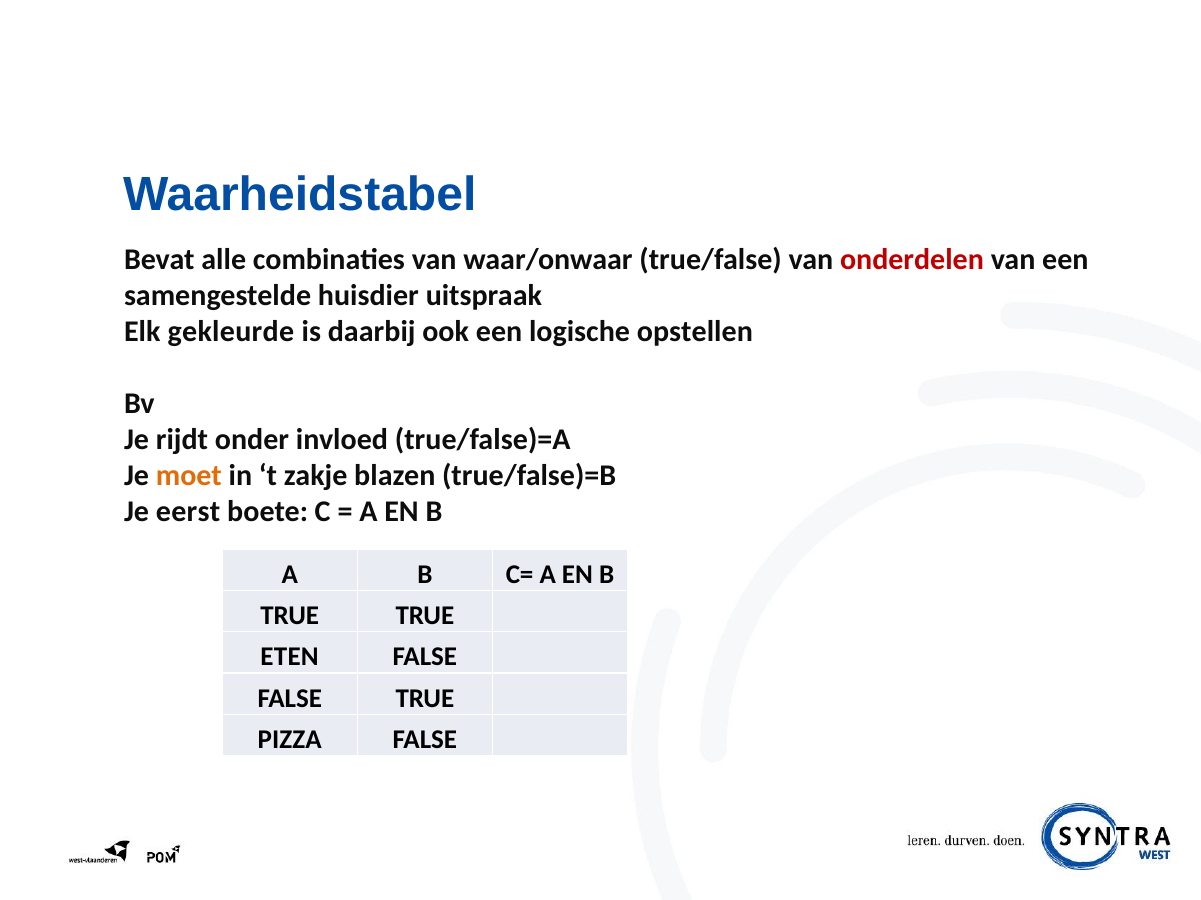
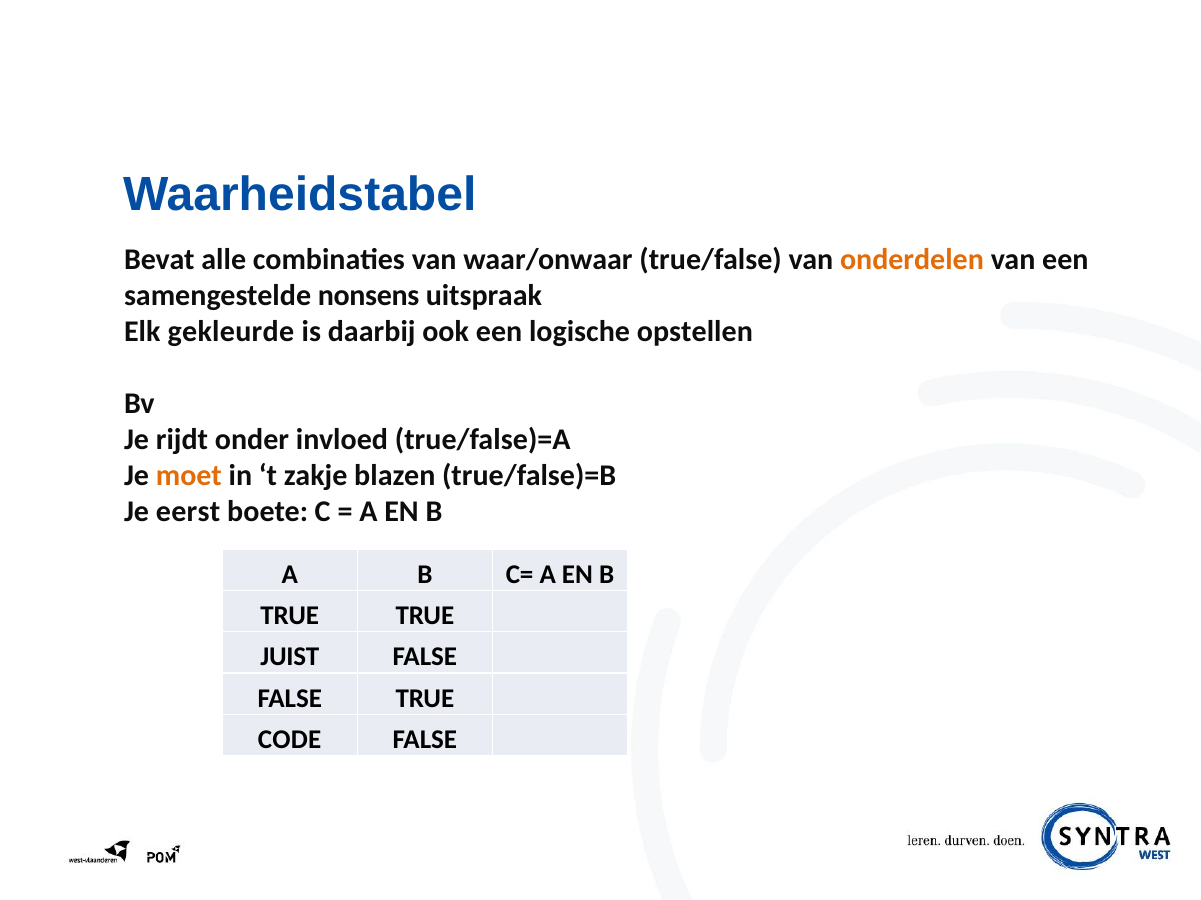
onderdelen colour: red -> orange (912, 260)
huisdier: huisdier -> nonsens (369, 296)
ETEN: ETEN -> JUIST (290, 658)
PIZZA: PIZZA -> CODE (290, 740)
